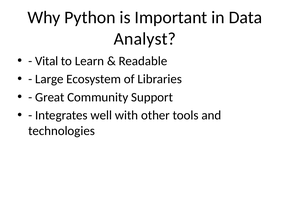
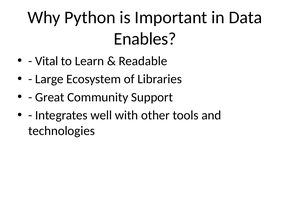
Analyst: Analyst -> Enables (145, 39)
